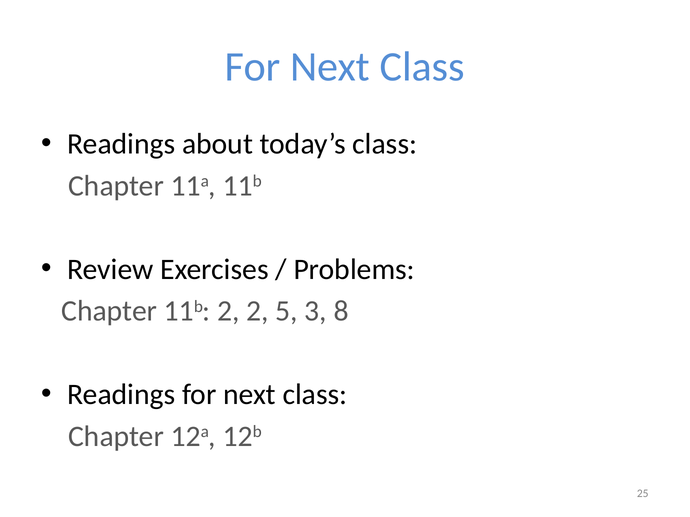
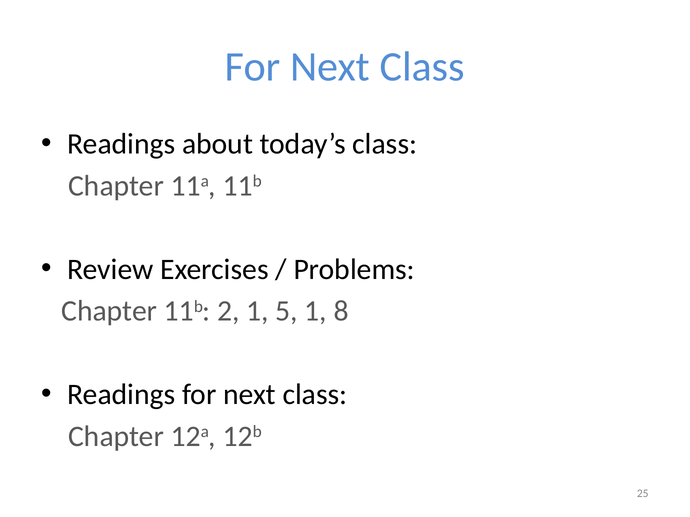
2 2: 2 -> 1 (257, 311)
5 3: 3 -> 1 (316, 311)
